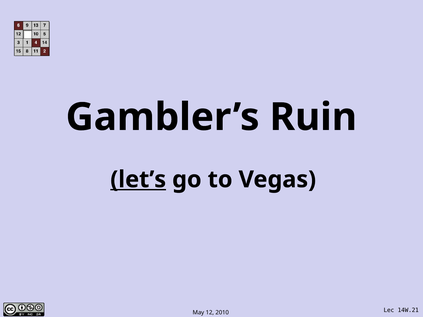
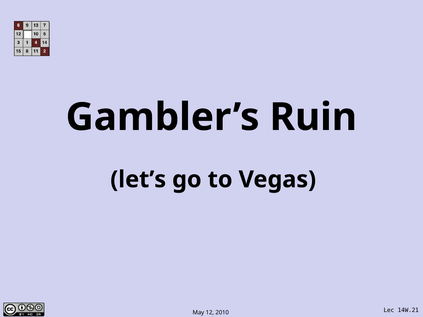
let’s underline: present -> none (138, 180)
